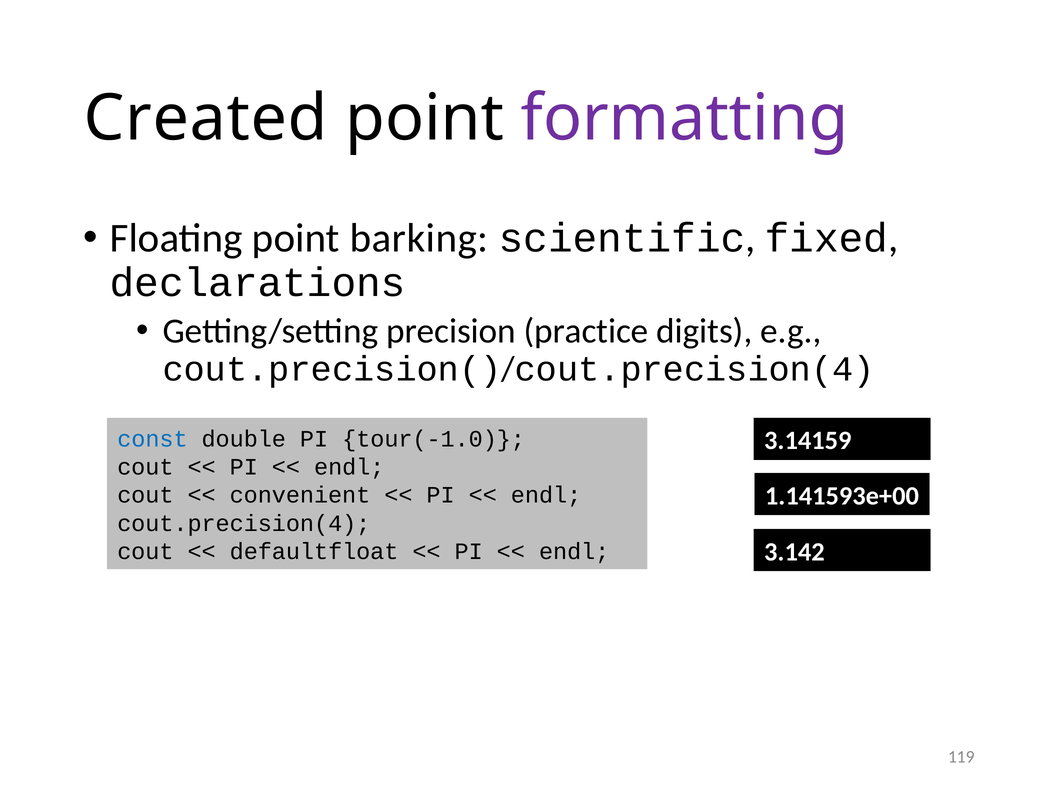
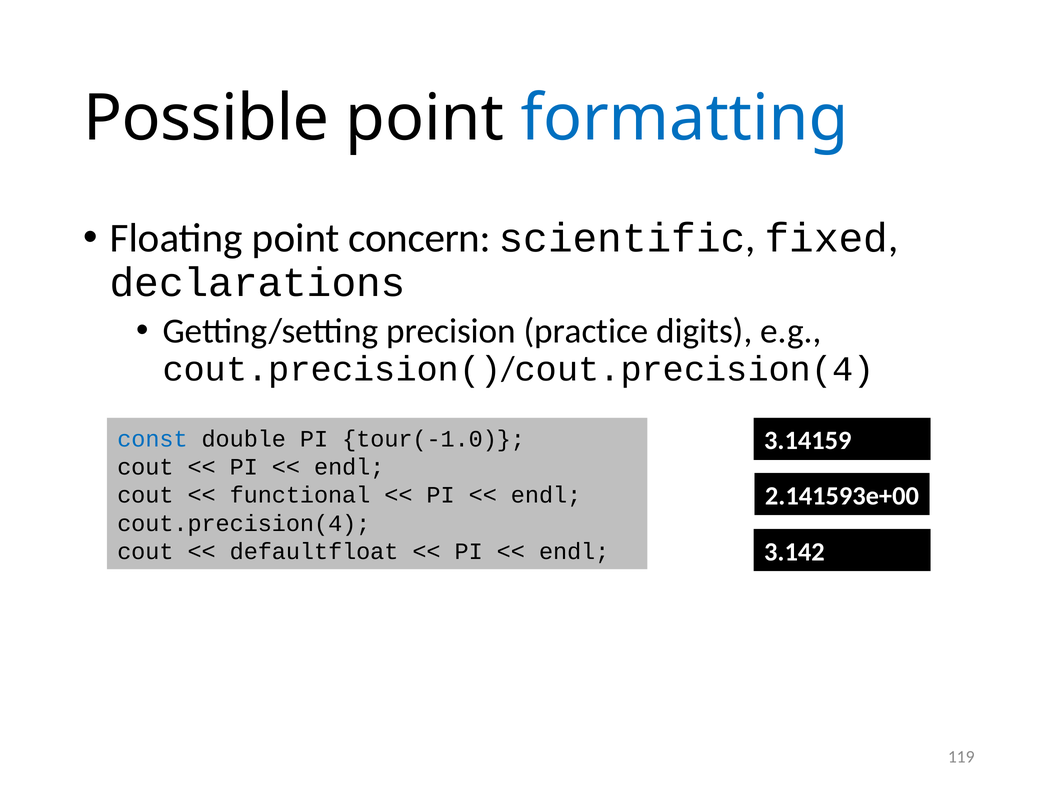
Created: Created -> Possible (206, 118)
formatting colour: purple -> blue (685, 118)
barking: barking -> concern (419, 238)
1.141593e+00: 1.141593e+00 -> 2.141593e+00 (842, 496)
convenient: convenient -> functional (300, 495)
